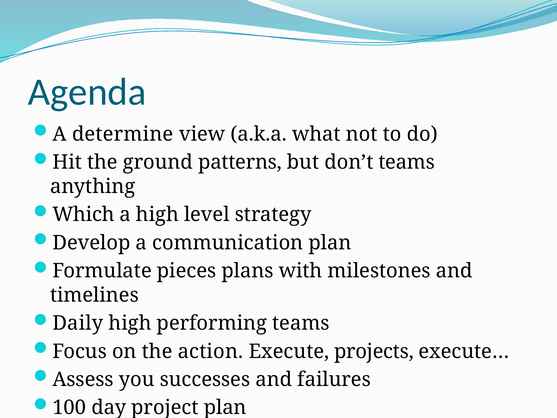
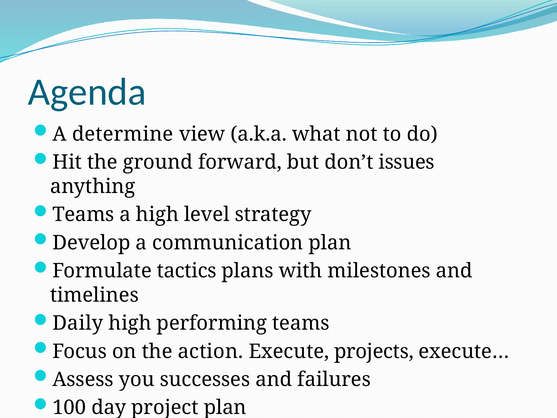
patterns: patterns -> forward (240, 162)
don’t teams: teams -> issues (407, 162)
Which: Which -> Teams (83, 214)
pieces: pieces -> tactics (187, 271)
